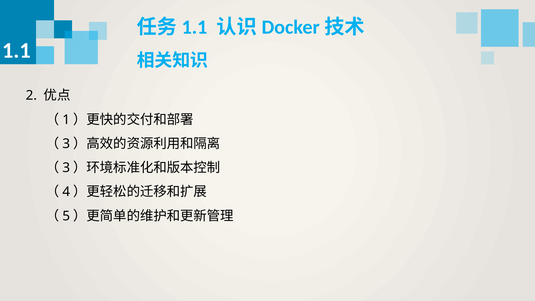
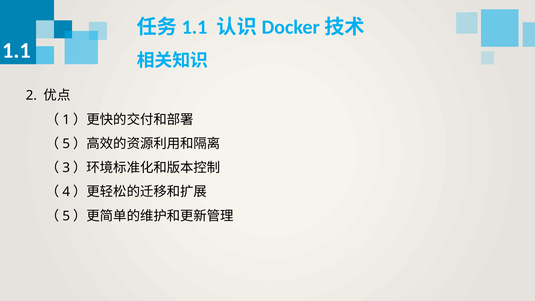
3: 3 -> 5 (66, 144)
